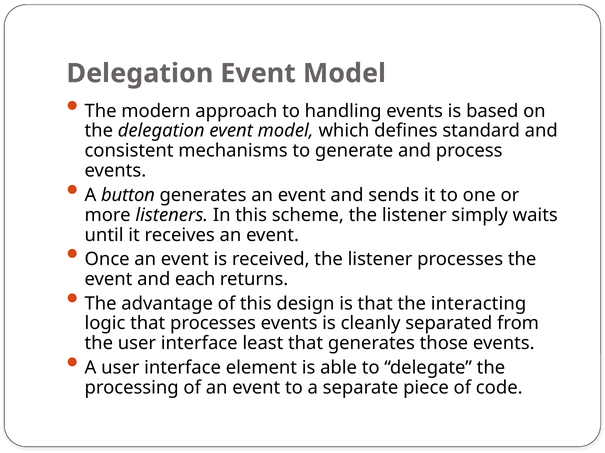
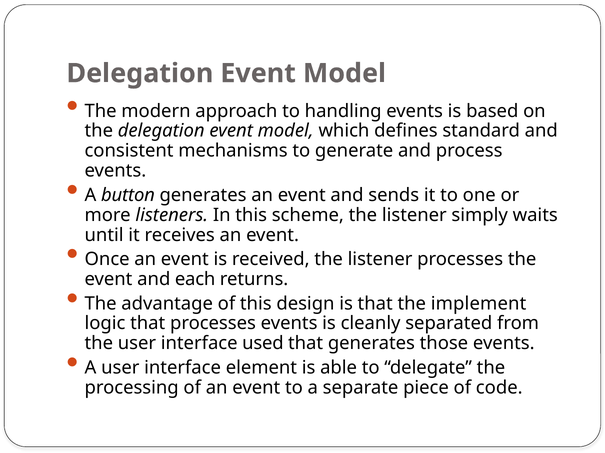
interacting: interacting -> implement (479, 304)
least: least -> used (263, 344)
